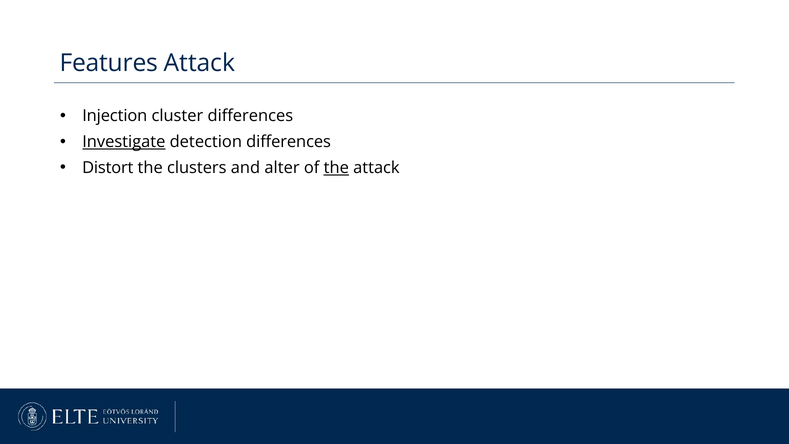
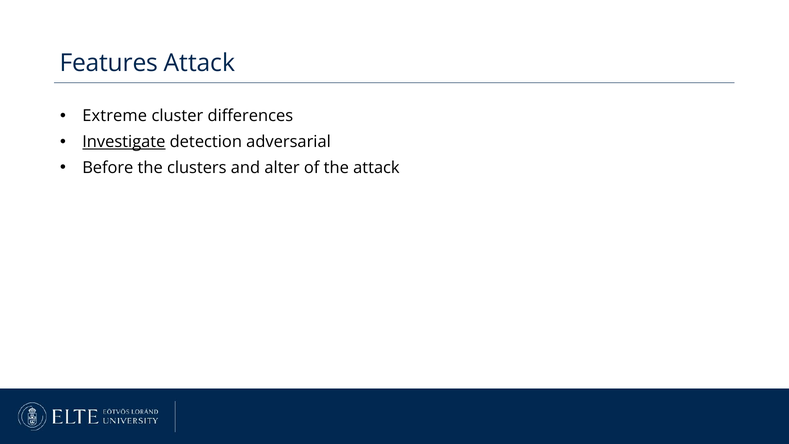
Injection: Injection -> Extreme (115, 116)
detection differences: differences -> adversarial (289, 142)
Distort: Distort -> Before (108, 168)
the underline: present -> none (336, 168)
